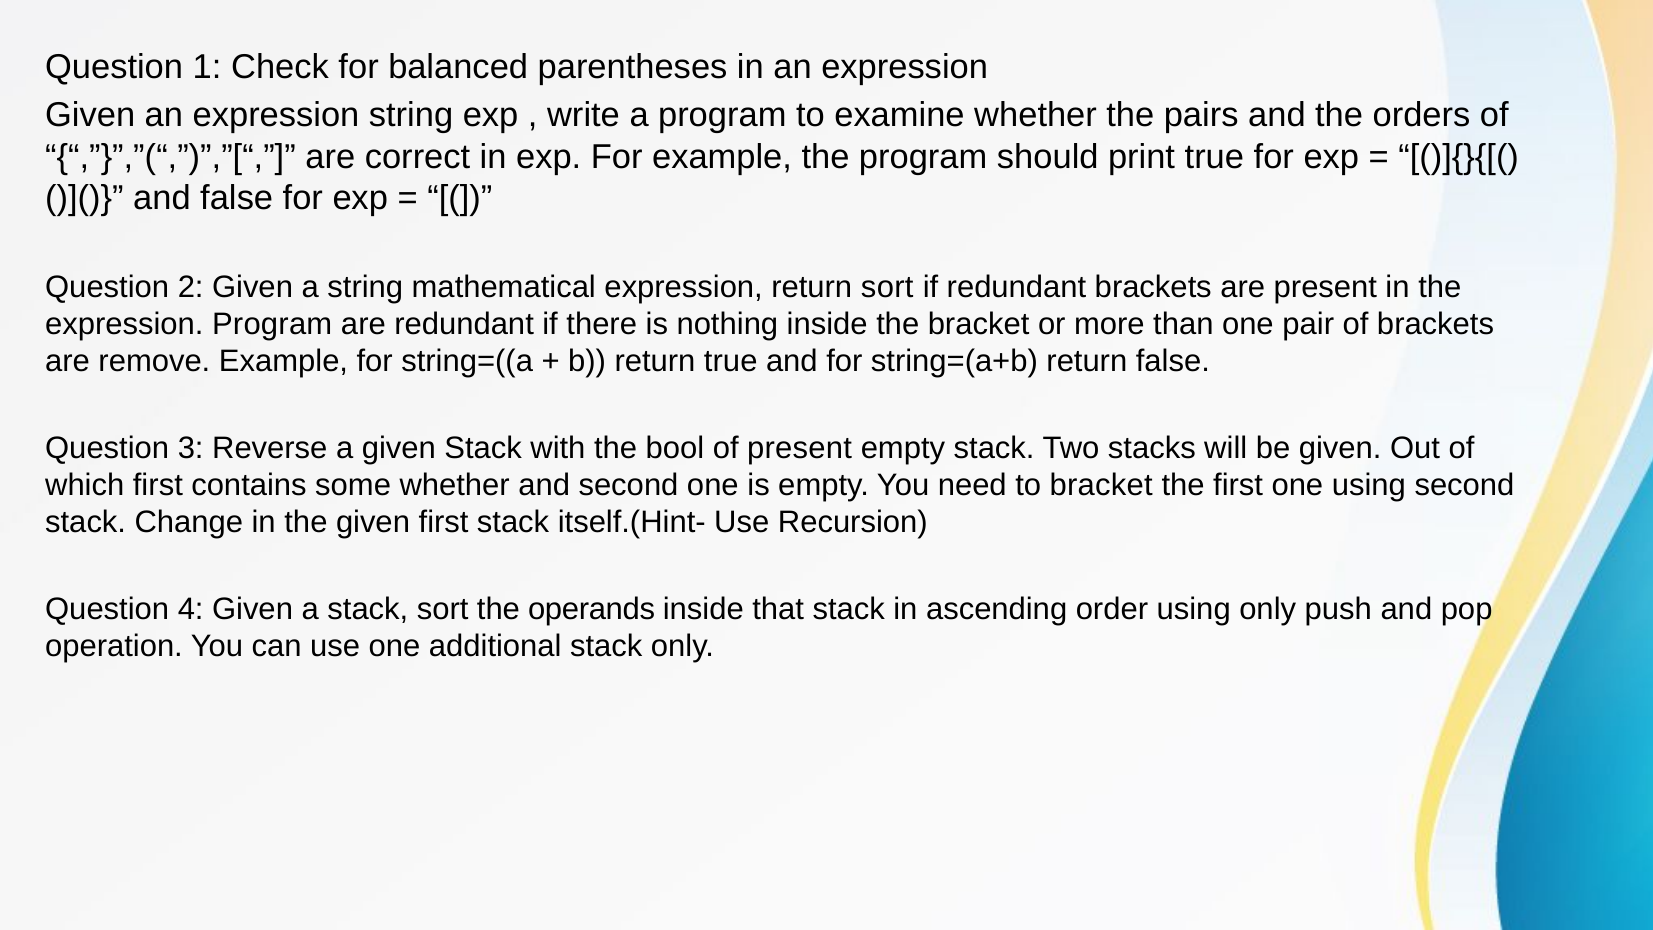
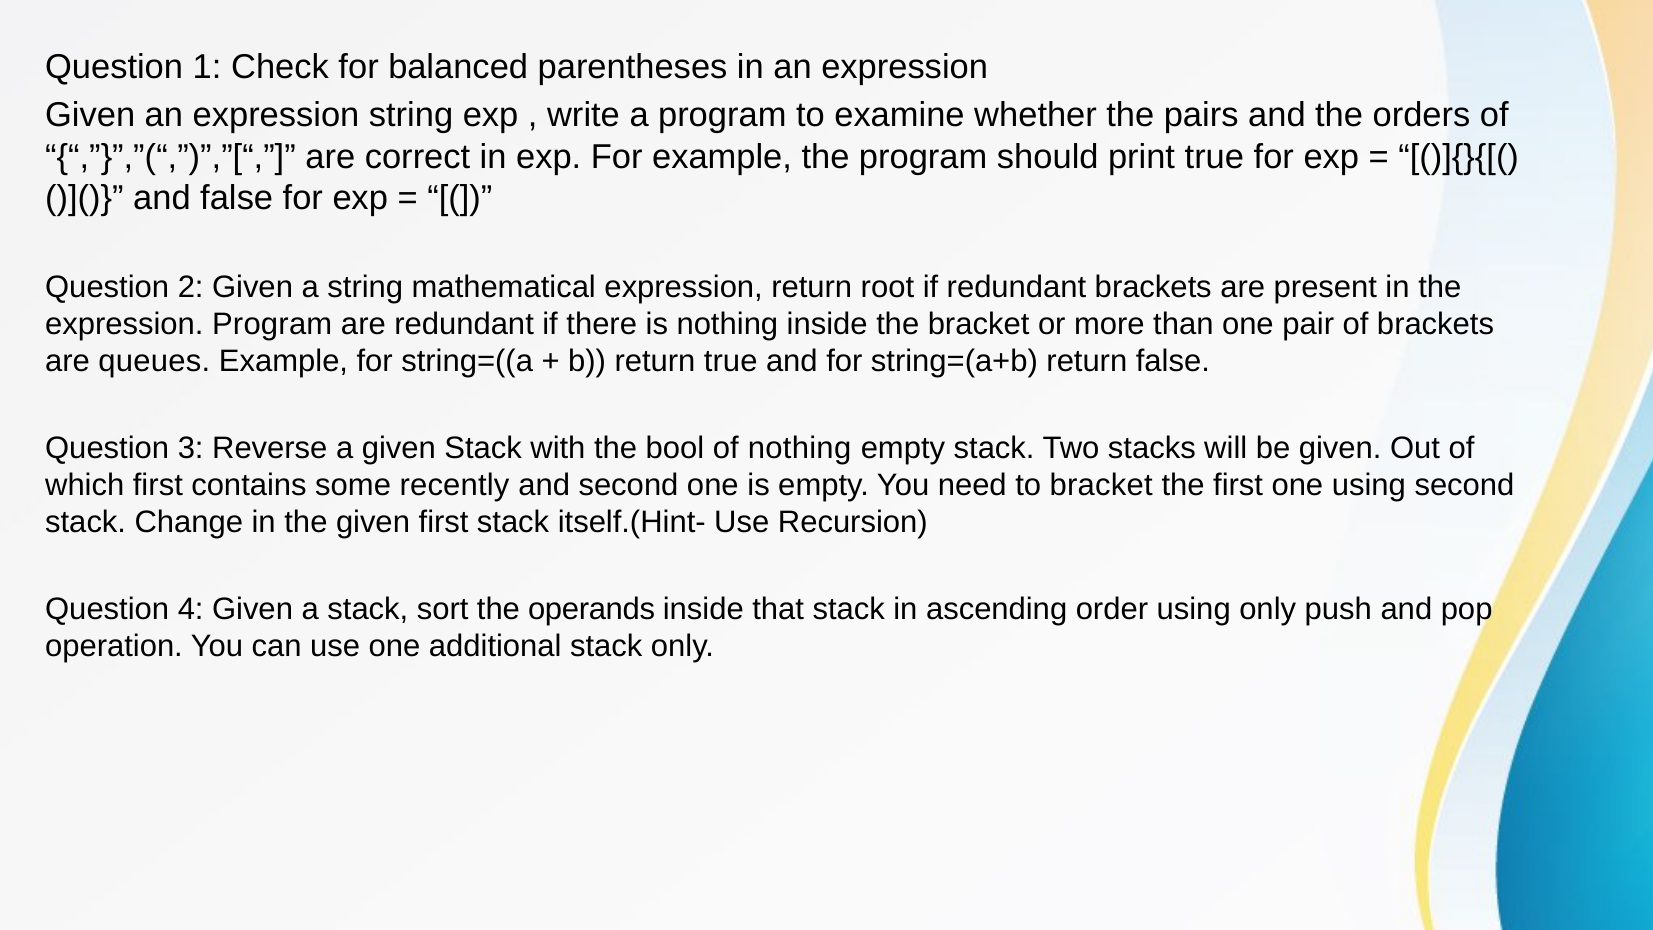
return sort: sort -> root (887, 287)
remove: remove -> queues (154, 361)
of present: present -> nothing (800, 448)
some whether: whether -> recently (455, 485)
